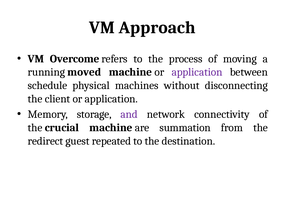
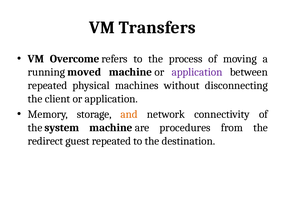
Approach: Approach -> Transfers (157, 28)
schedule: schedule -> repeated (47, 85)
and colour: purple -> orange (129, 114)
crucial: crucial -> system (62, 127)
summation: summation -> procedures (185, 127)
